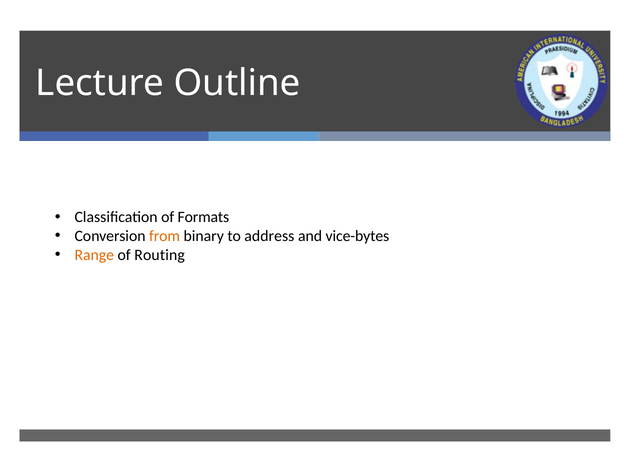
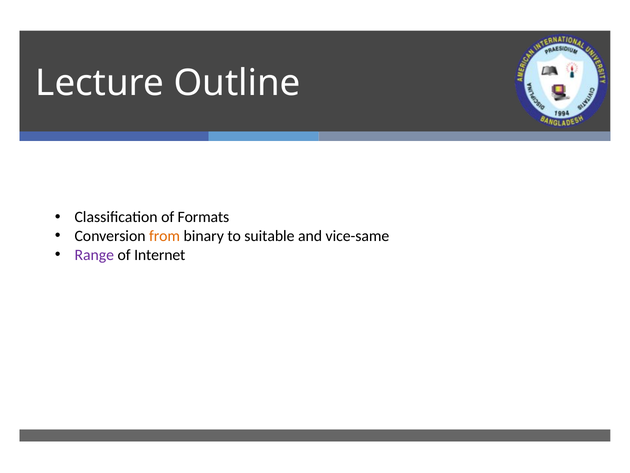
address: address -> suitable (269, 236)
vice-bytes: vice-bytes -> vice-same (357, 236)
Range colour: orange -> purple (94, 255)
Routing: Routing -> Internet (160, 255)
